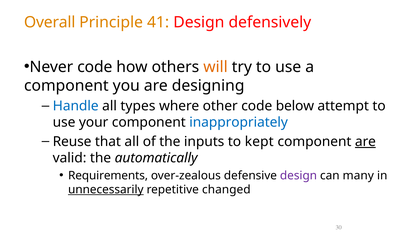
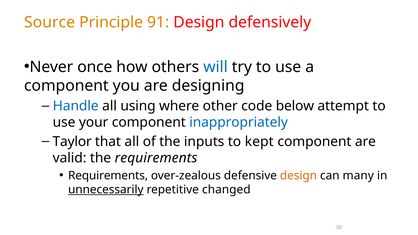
Overall: Overall -> Source (50, 22)
41: 41 -> 91 (158, 22)
Never code: code -> once (95, 67)
will colour: orange -> blue (216, 67)
types: types -> using (138, 106)
Reuse: Reuse -> Taylor (72, 142)
are underline: present -> none (365, 142)
the automatically: automatically -> requirements (156, 158)
design colour: purple -> orange (298, 176)
